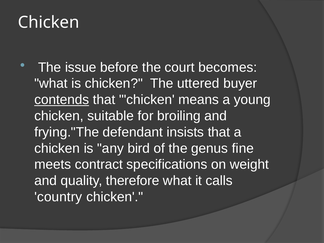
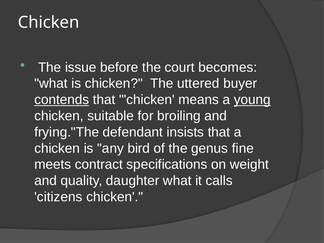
young underline: none -> present (252, 100)
therefore: therefore -> daughter (133, 181)
country: country -> citizens (58, 197)
